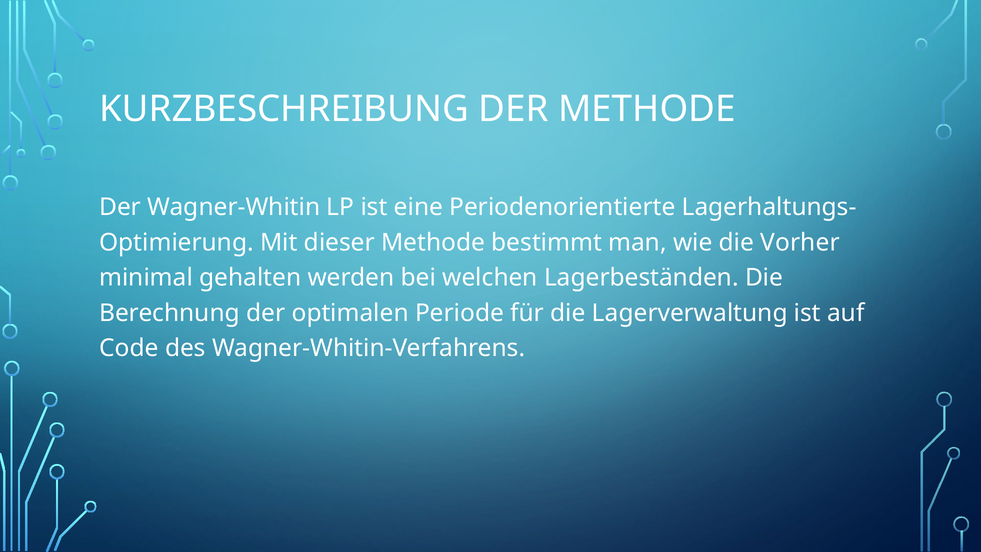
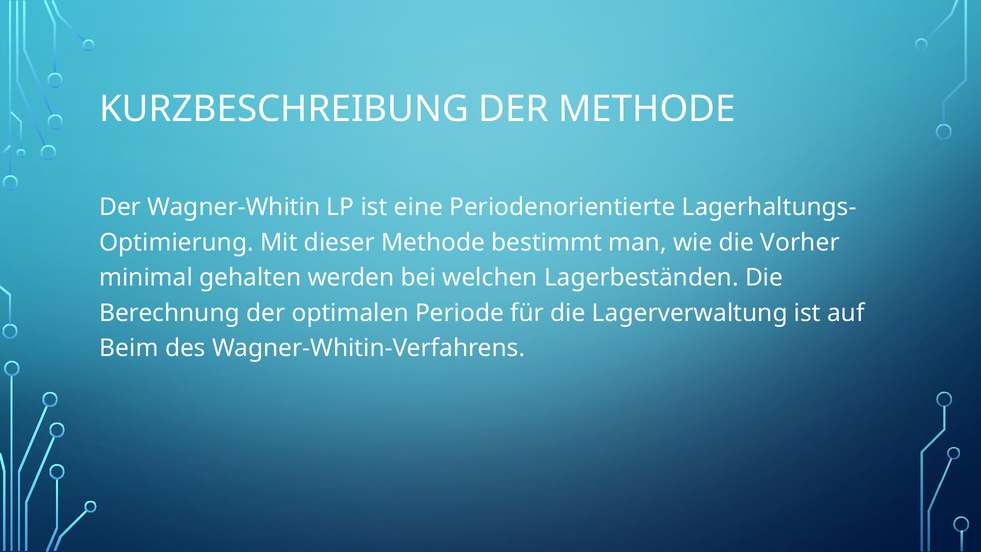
Code: Code -> Beim (129, 348)
